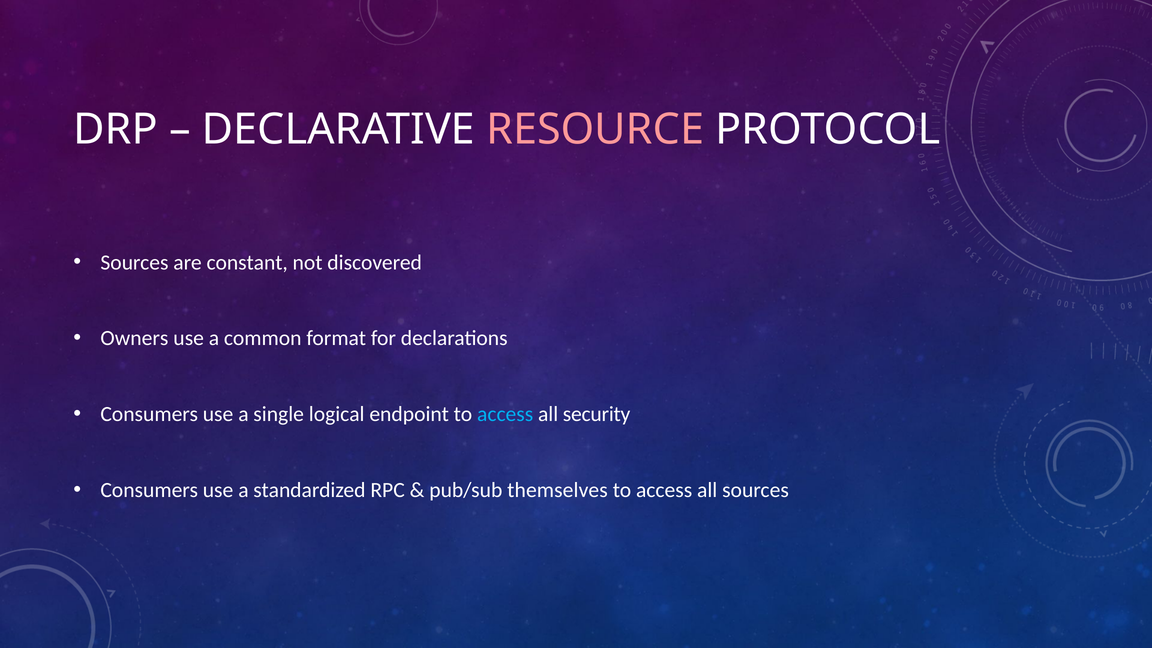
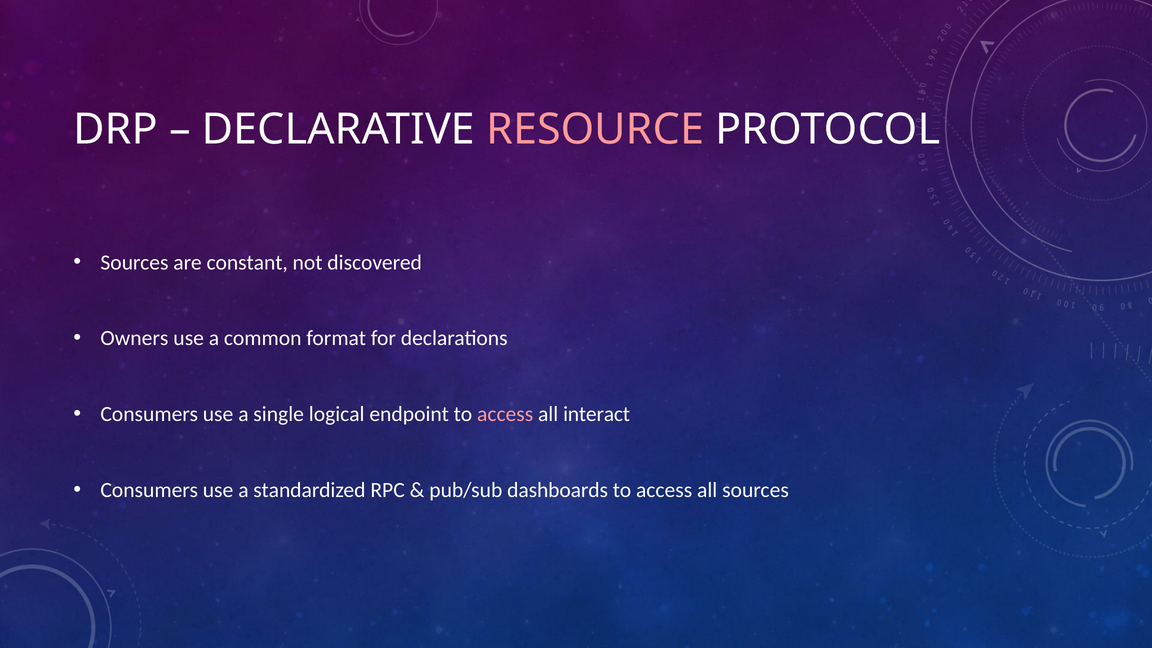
access colour: light blue -> pink (505, 414)
security: security -> interact (597, 414)
themselves: themselves -> dashboards (558, 490)
